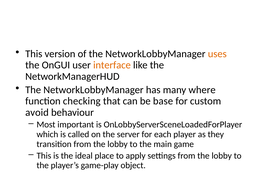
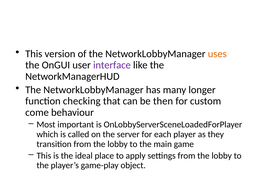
interface colour: orange -> purple (112, 65)
where: where -> longer (202, 89)
base: base -> then (163, 101)
avoid: avoid -> come (37, 112)
